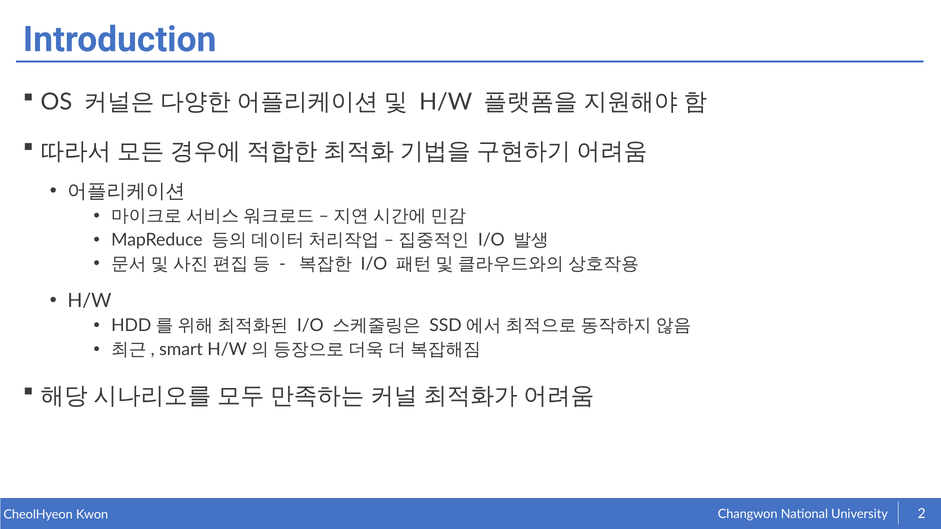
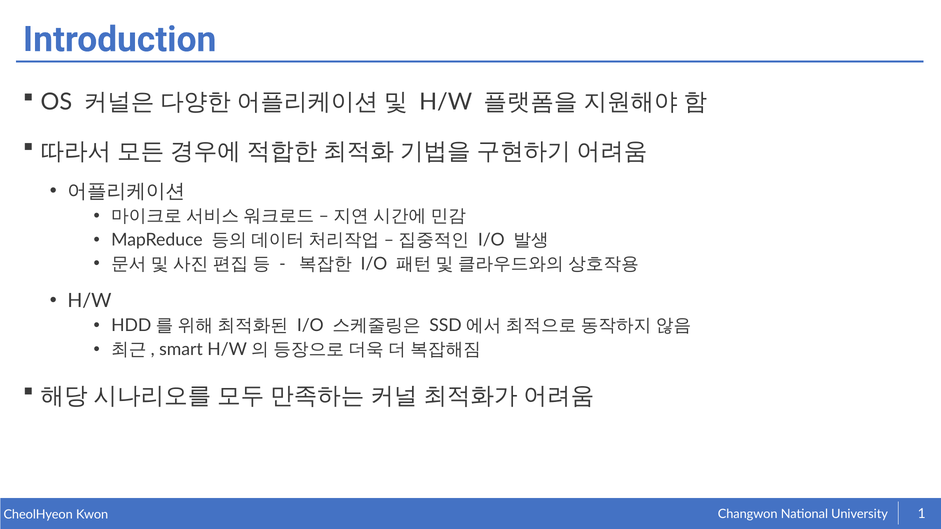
2: 2 -> 1 (922, 514)
